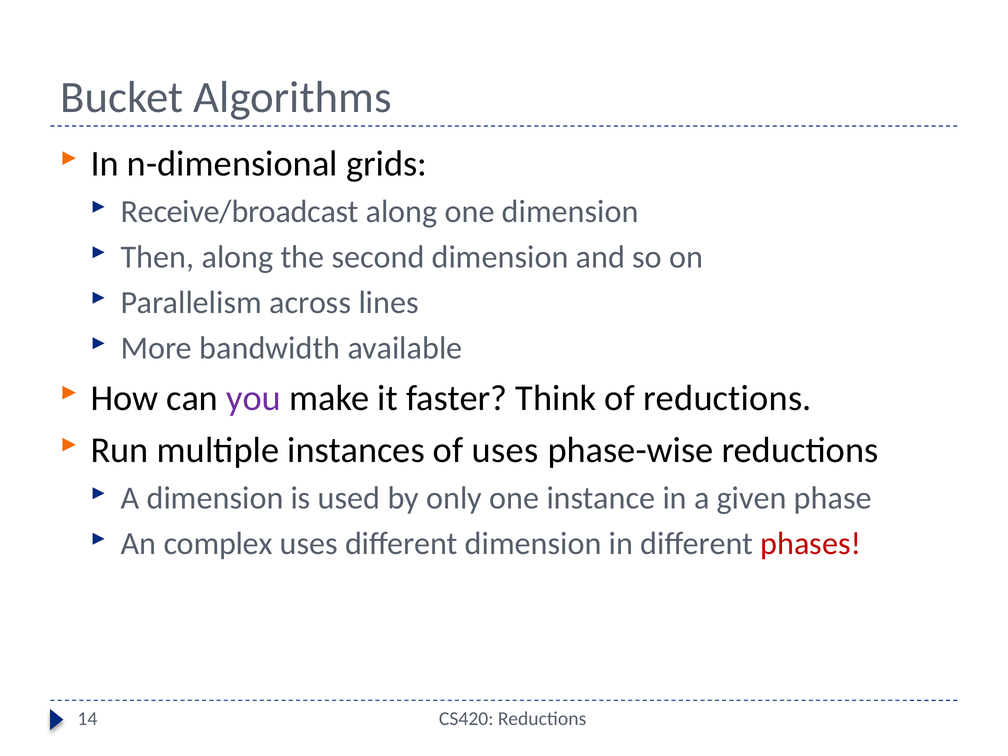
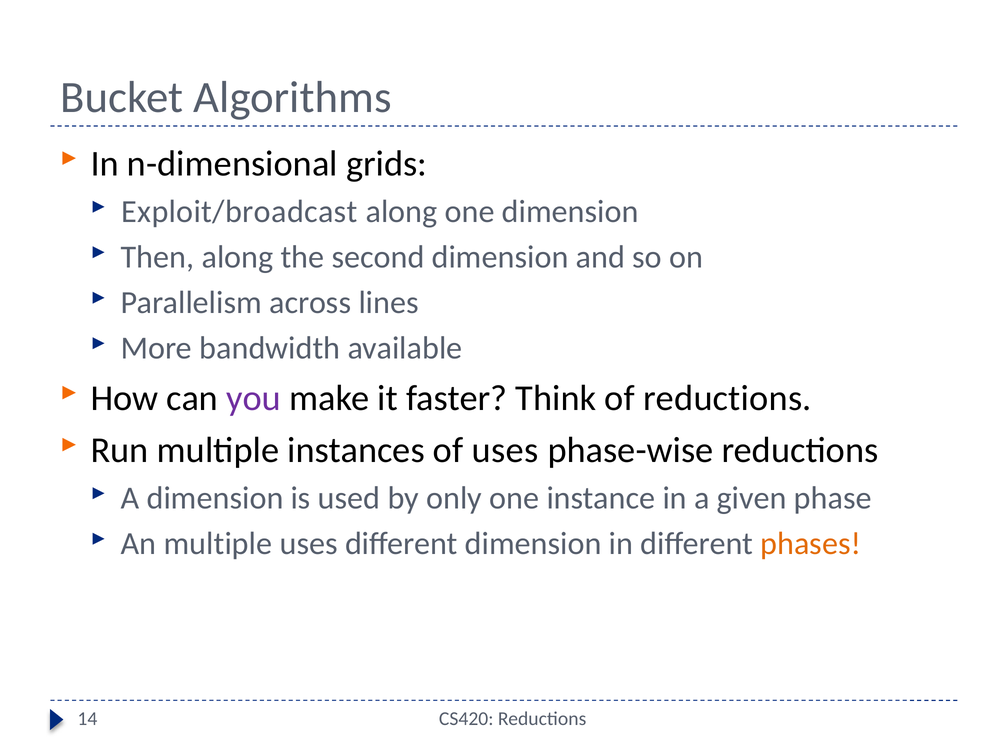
Receive/broadcast: Receive/broadcast -> Exploit/broadcast (239, 212)
An complex: complex -> multiple (218, 544)
phases colour: red -> orange (811, 544)
